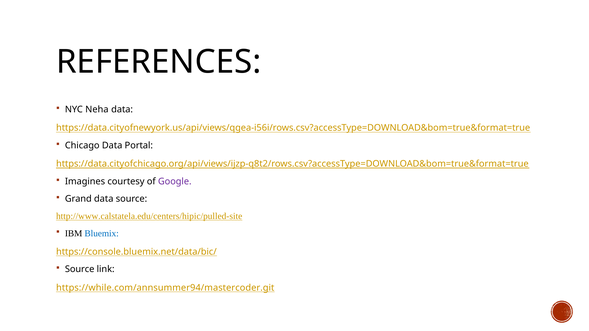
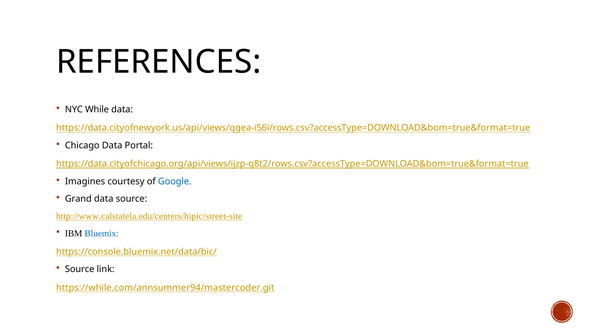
Neha: Neha -> While (97, 110)
Google colour: purple -> blue (175, 182)
http://www.calstatela.edu/centers/hipic/pulled-site: http://www.calstatela.edu/centers/hipic/pulled-site -> http://www.calstatela.edu/centers/hipic/street-site (149, 216)
